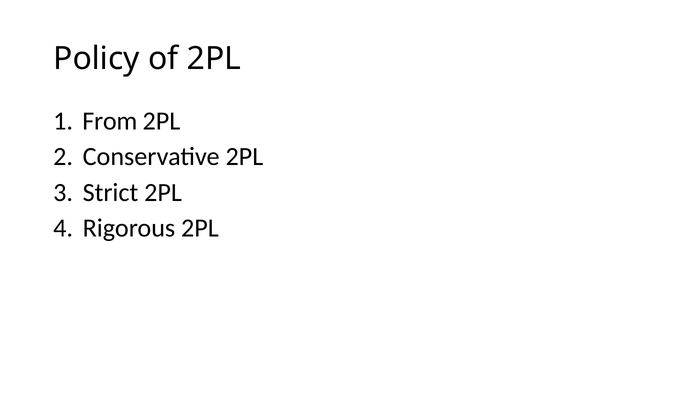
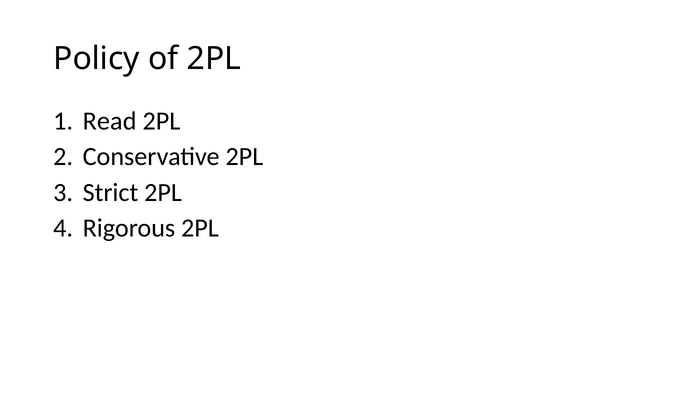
From: From -> Read (110, 121)
